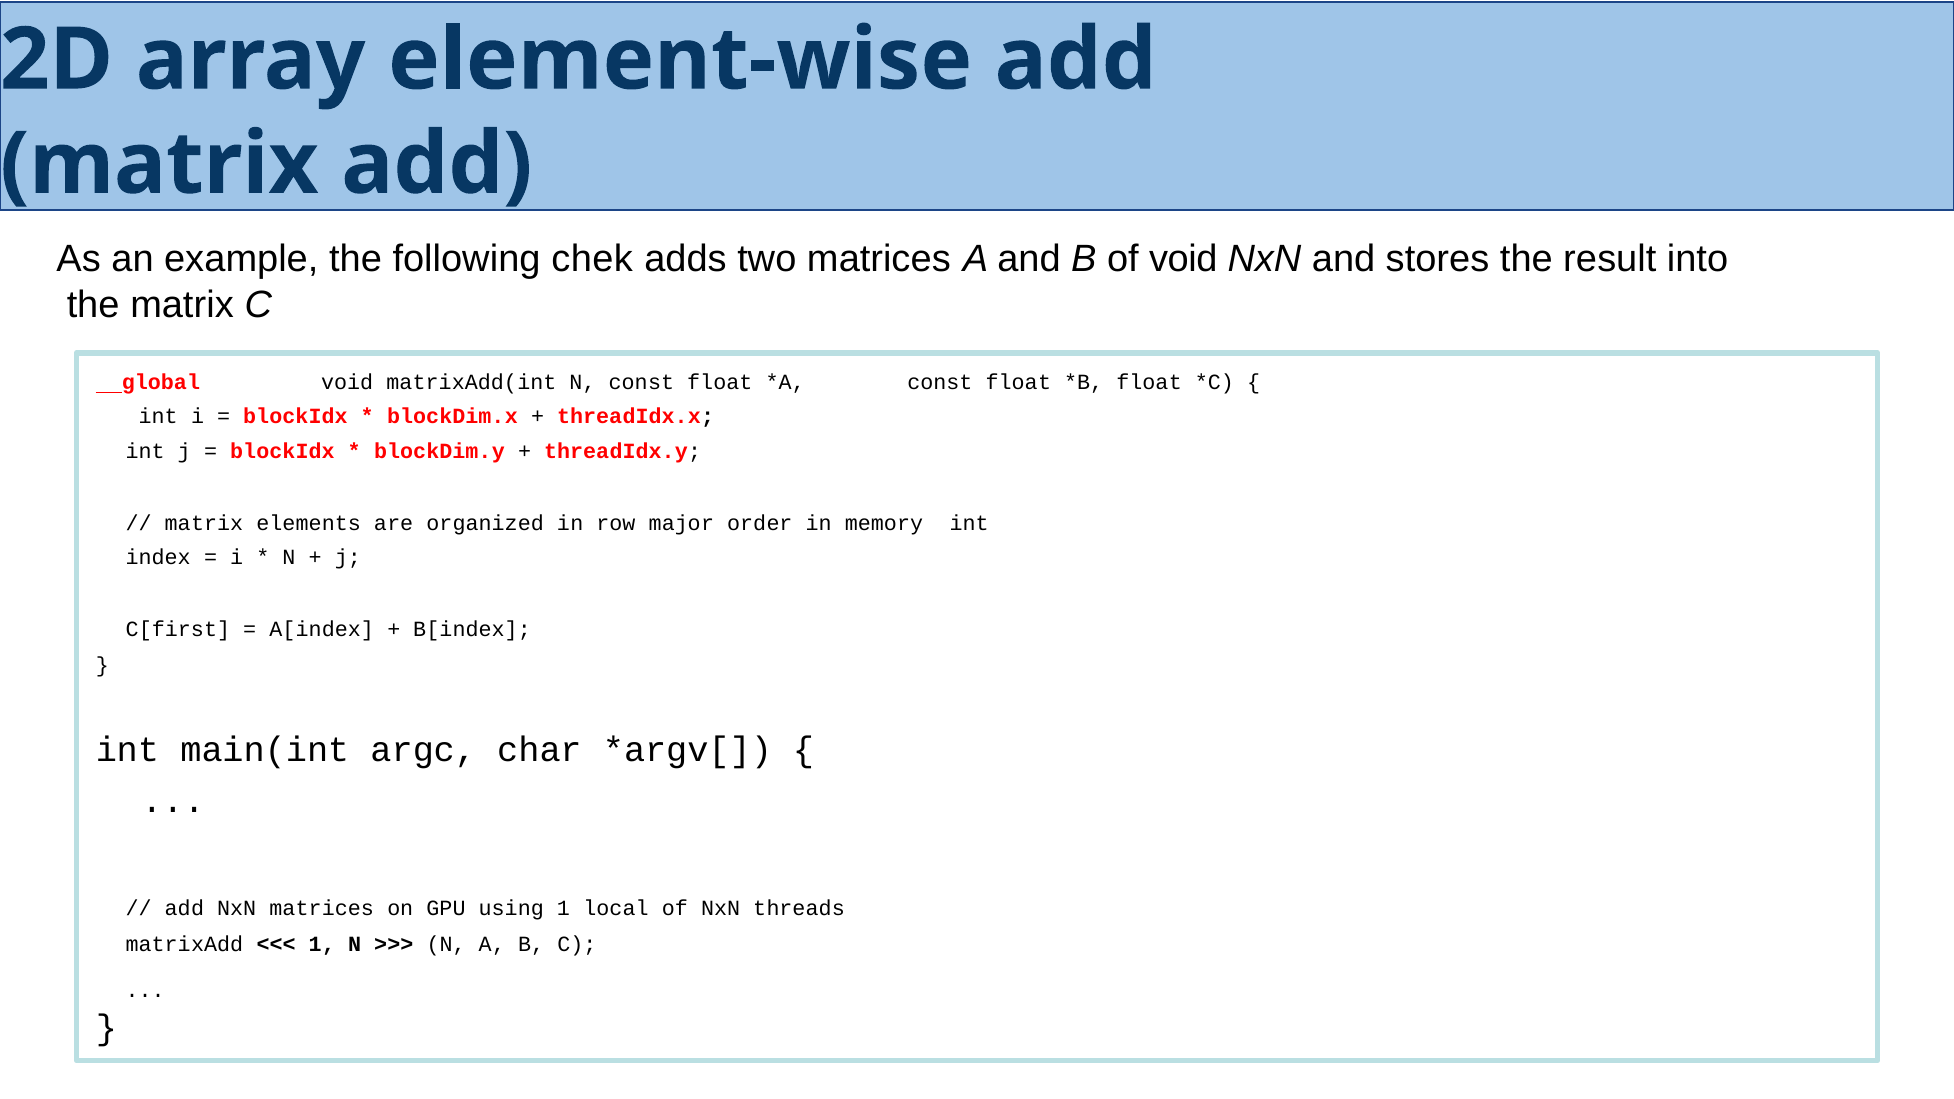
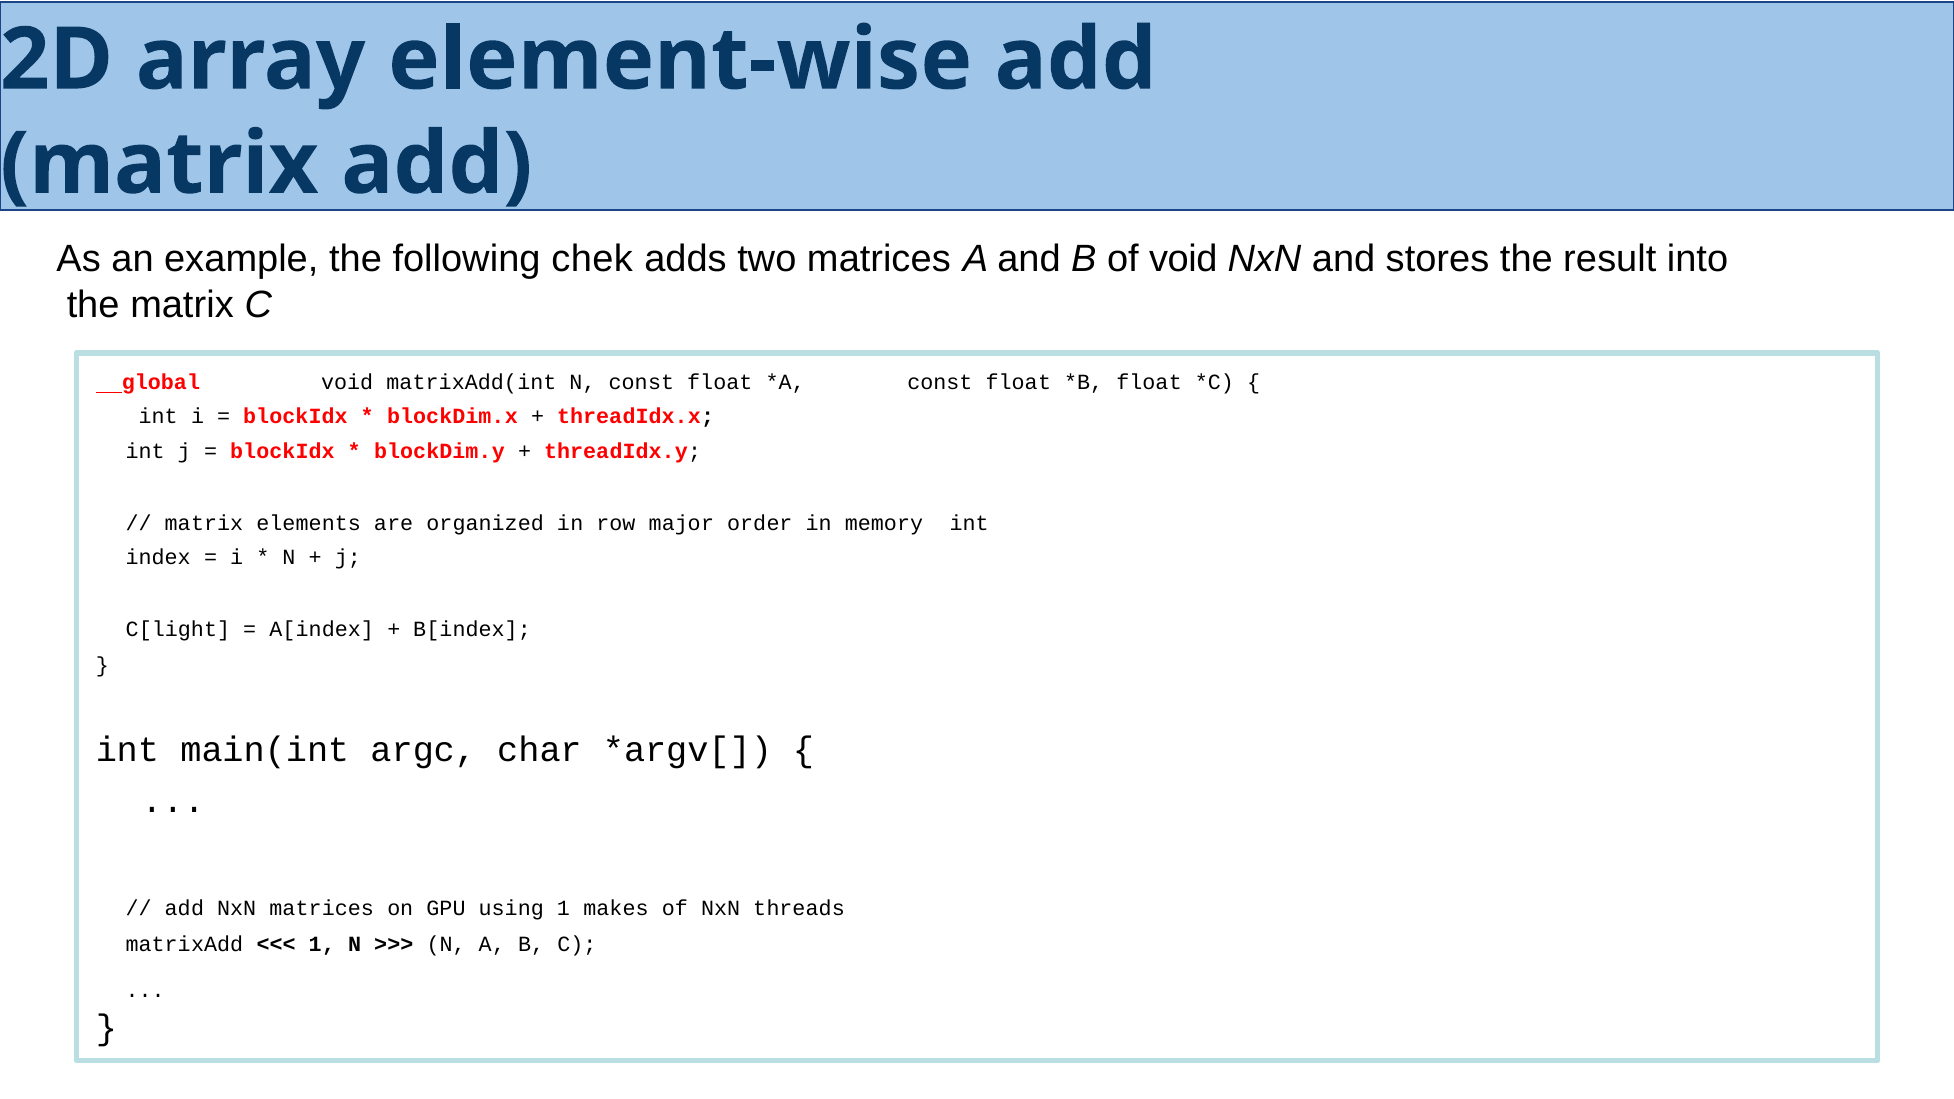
C[first: C[first -> C[light (178, 630)
local: local -> makes (616, 909)
